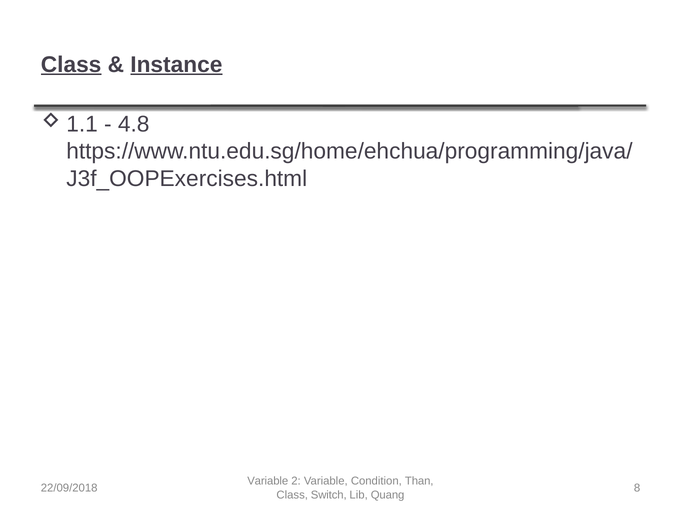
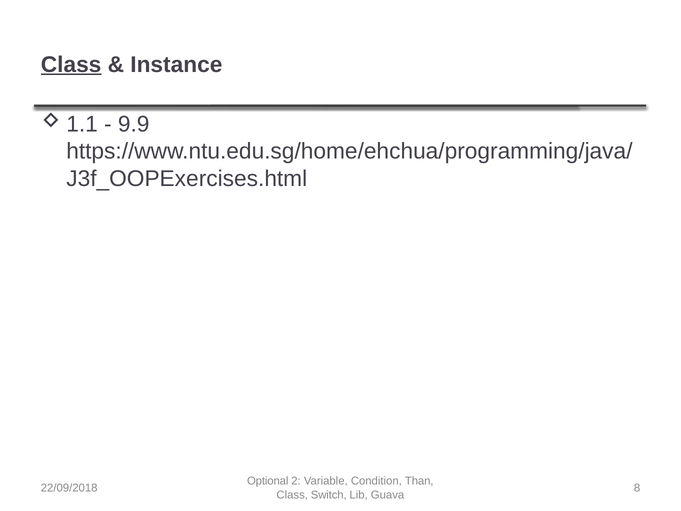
Instance underline: present -> none (176, 65)
4.8: 4.8 -> 9.9 (134, 124)
Variable: Variable -> Optional (268, 481)
Quang: Quang -> Guava (388, 495)
